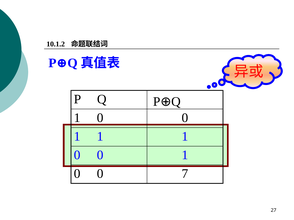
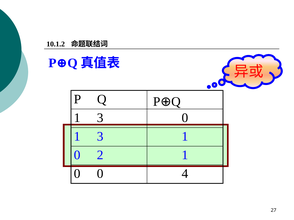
0: 0 -> 3 (100, 118)
1: 1 -> 3 (100, 137)
0: 0 -> 2 (100, 155)
7: 7 -> 4 (185, 174)
